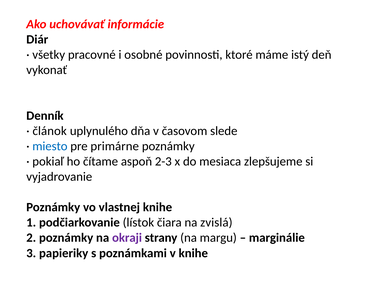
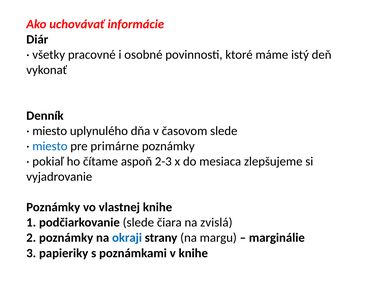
článok: článok -> miesto (50, 131)
podčiarkovanie lístok: lístok -> slede (138, 223)
okraji colour: purple -> blue (127, 238)
